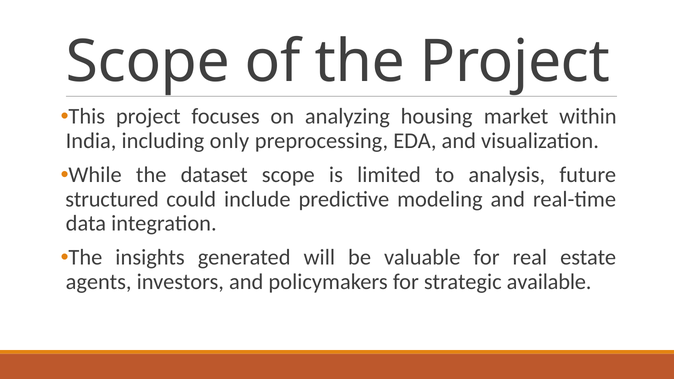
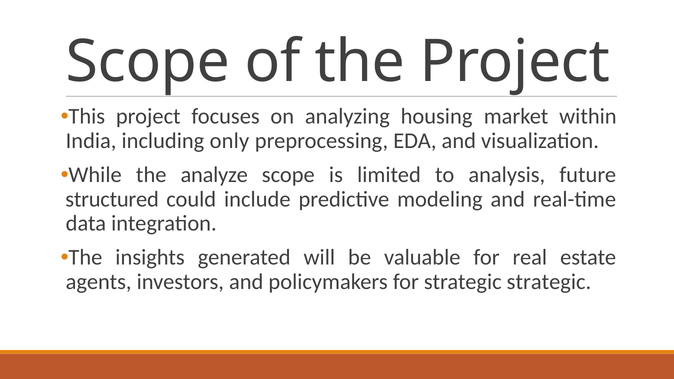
dataset: dataset -> analyze (214, 175)
strategic available: available -> strategic (549, 282)
